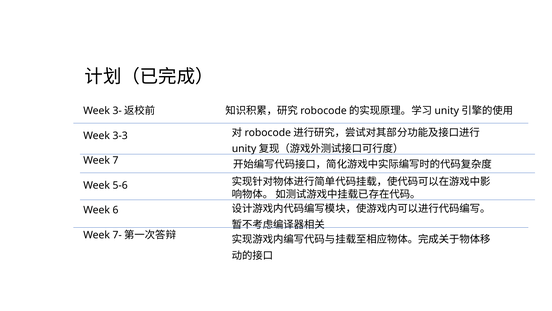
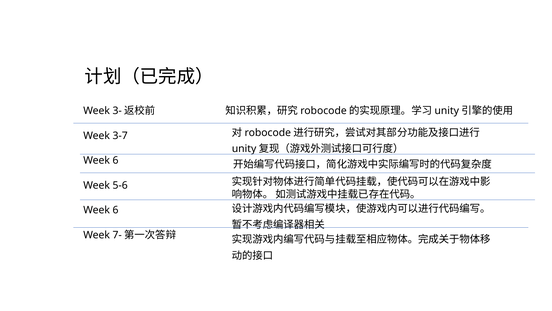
3-3: 3-3 -> 3-7 (120, 135)
7: 7 -> 6 (116, 160)
